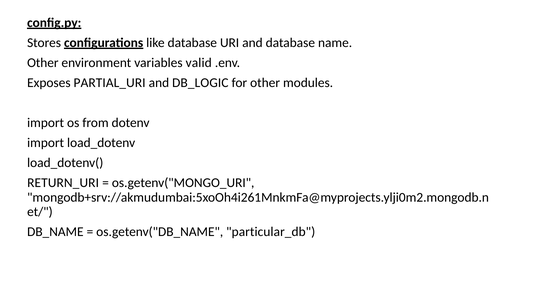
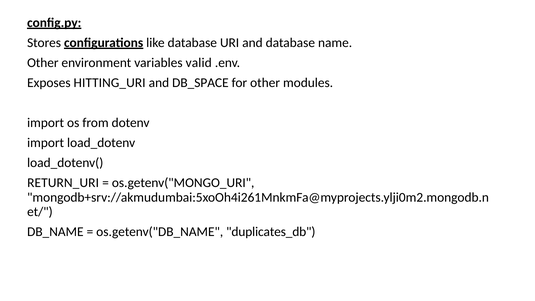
PARTIAL_URI: PARTIAL_URI -> HITTING_URI (110, 83)
DB_LOGIC: DB_LOGIC -> DB_SPACE (200, 83)
particular_db: particular_db -> duplicates_db (271, 232)
